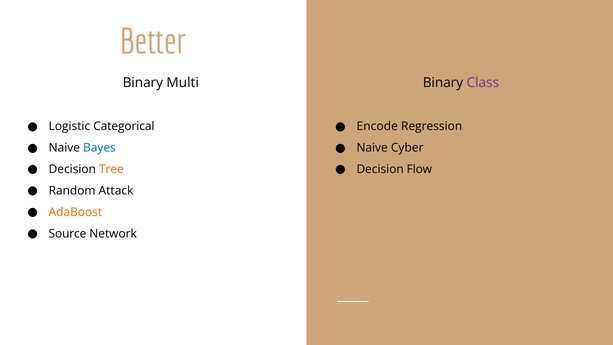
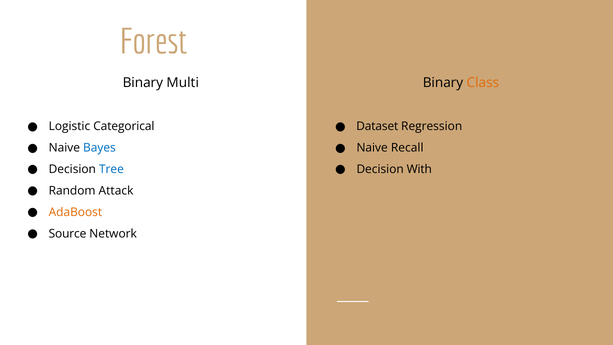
Better: Better -> Forest (153, 42)
Class colour: purple -> orange (483, 82)
Encode: Encode -> Dataset (377, 126)
Cyber: Cyber -> Recall (407, 148)
Tree colour: orange -> blue (111, 169)
Flow: Flow -> With (419, 169)
